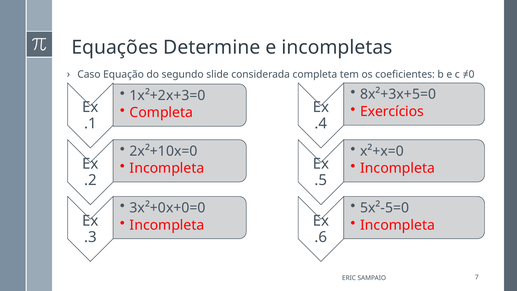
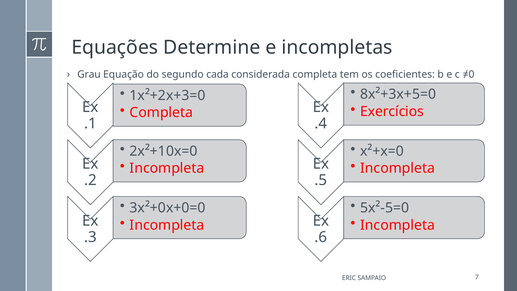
Caso: Caso -> Grau (89, 74)
slide: slide -> cada (217, 74)
